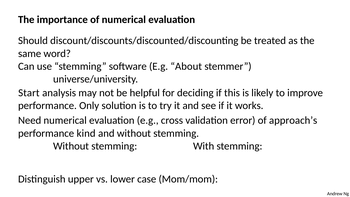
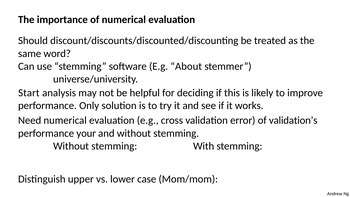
approach’s: approach’s -> validation’s (293, 120)
kind: kind -> your (86, 133)
